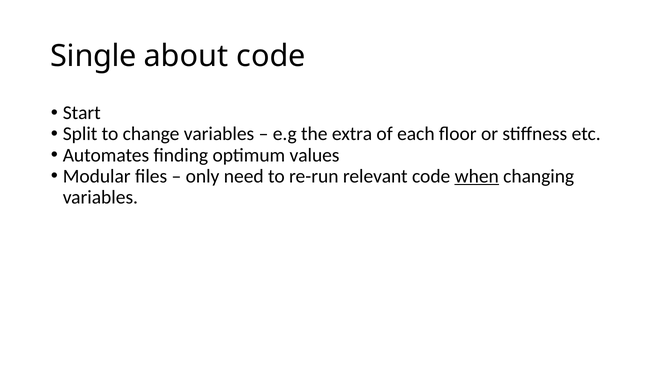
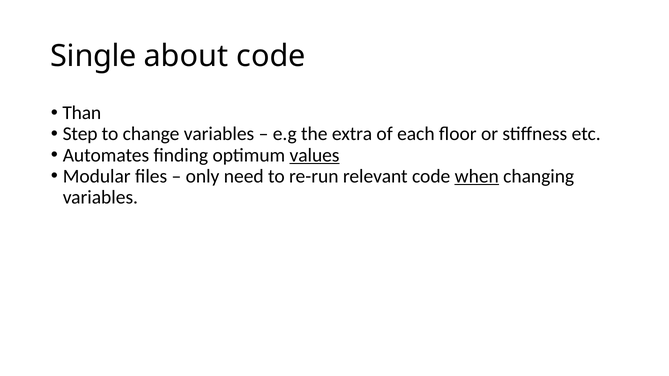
Start: Start -> Than (82, 113)
Split: Split -> Step (80, 134)
values underline: none -> present (315, 155)
